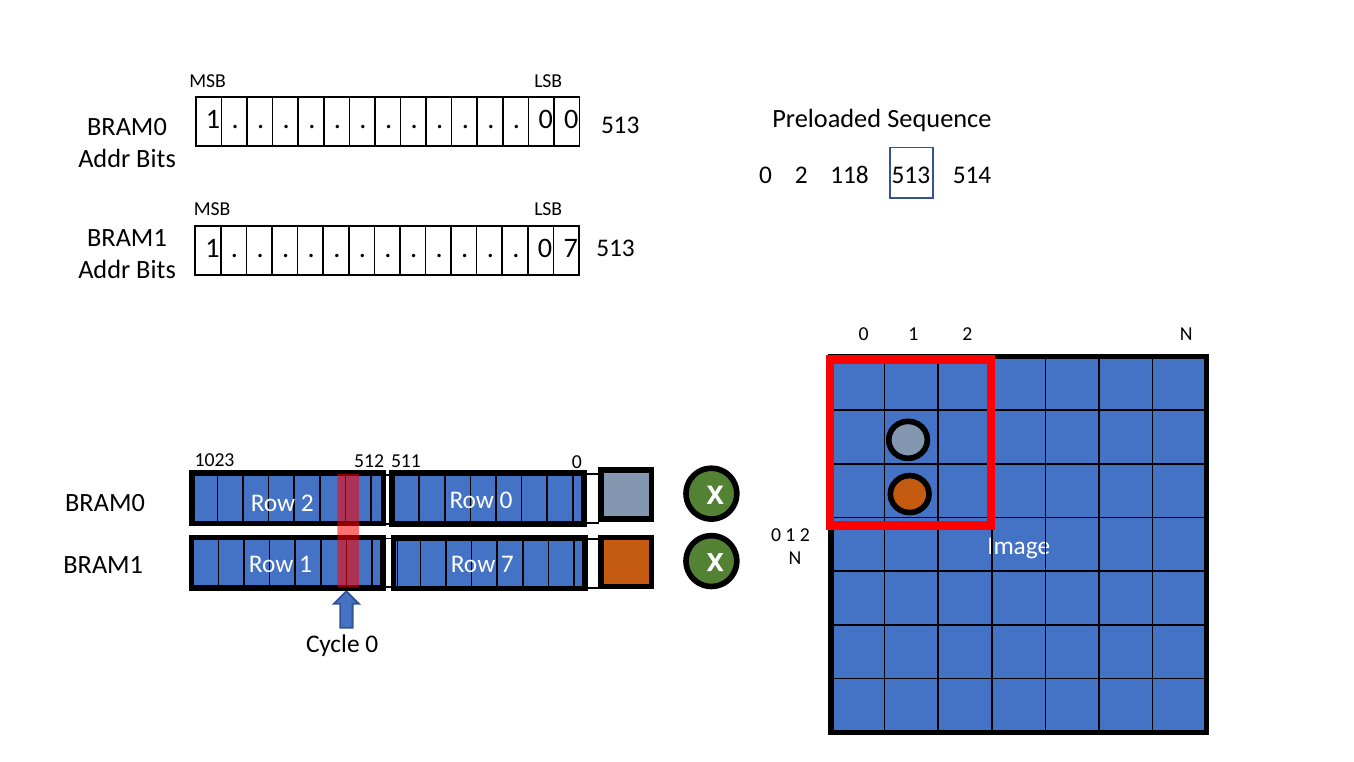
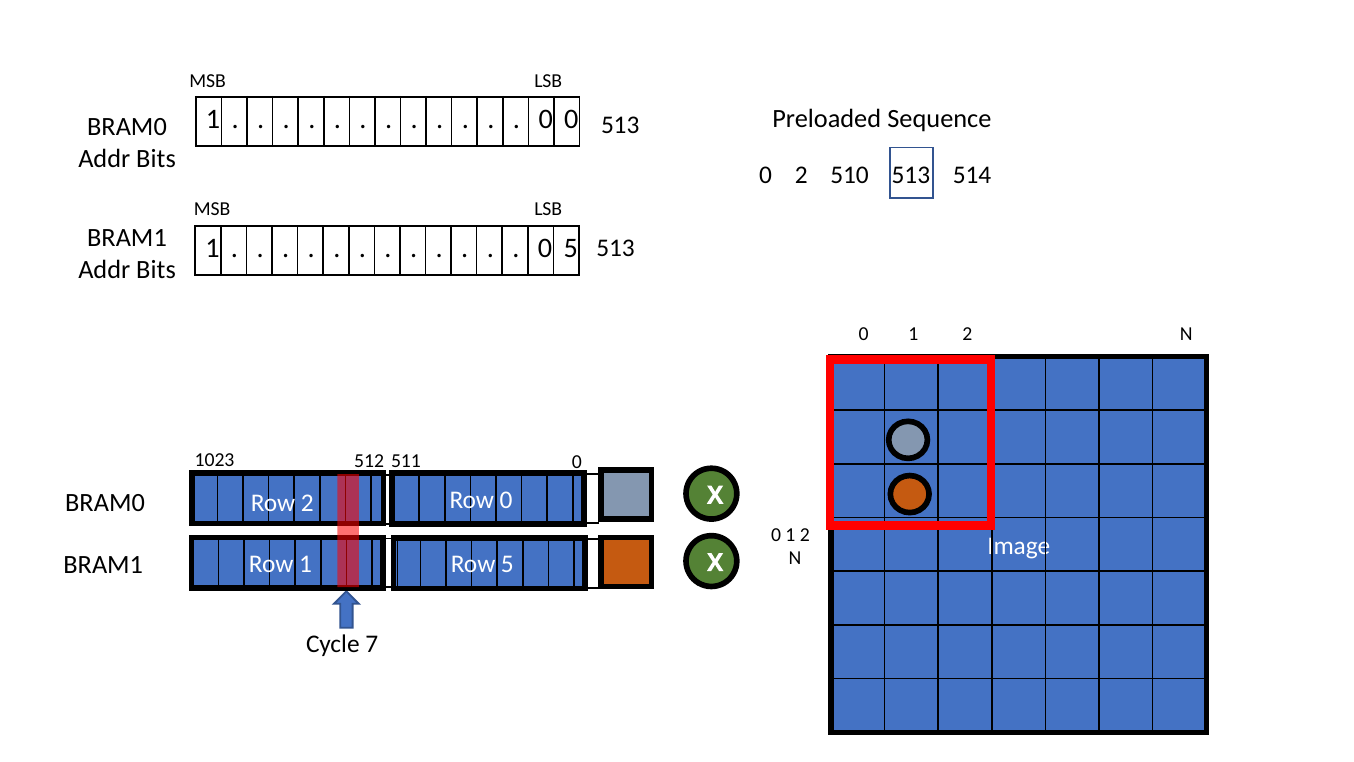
118: 118 -> 510 (850, 175)
0 7: 7 -> 5 (571, 248)
Row 7: 7 -> 5 (507, 564)
Cycle 0: 0 -> 7 (372, 644)
